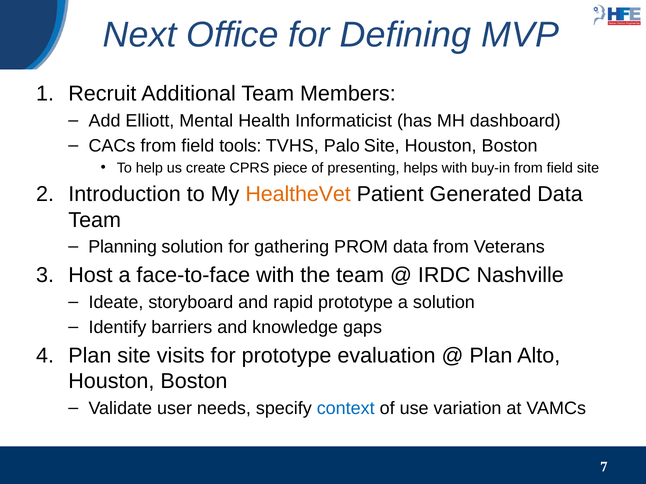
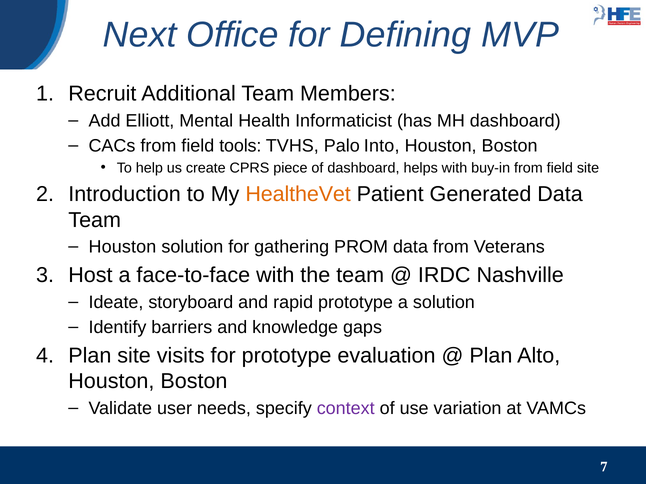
Palo Site: Site -> Into (382, 146)
of presenting: presenting -> dashboard (363, 168)
Planning: Planning -> Houston (122, 247)
context colour: blue -> purple (346, 409)
